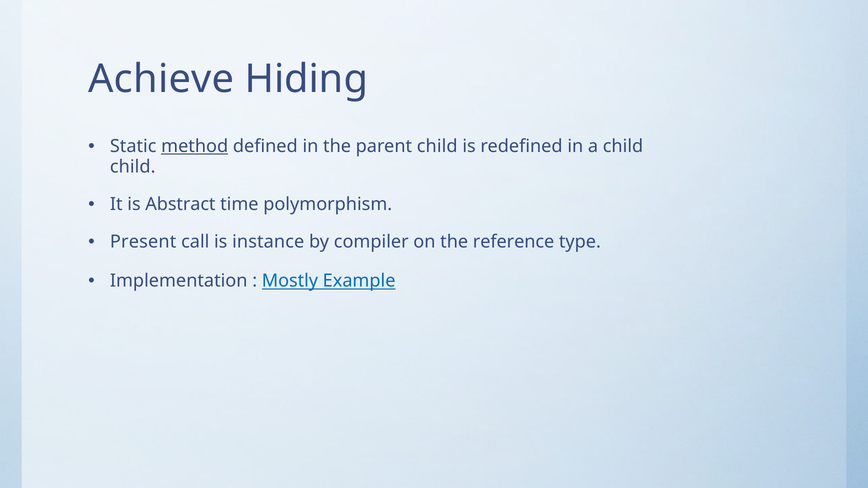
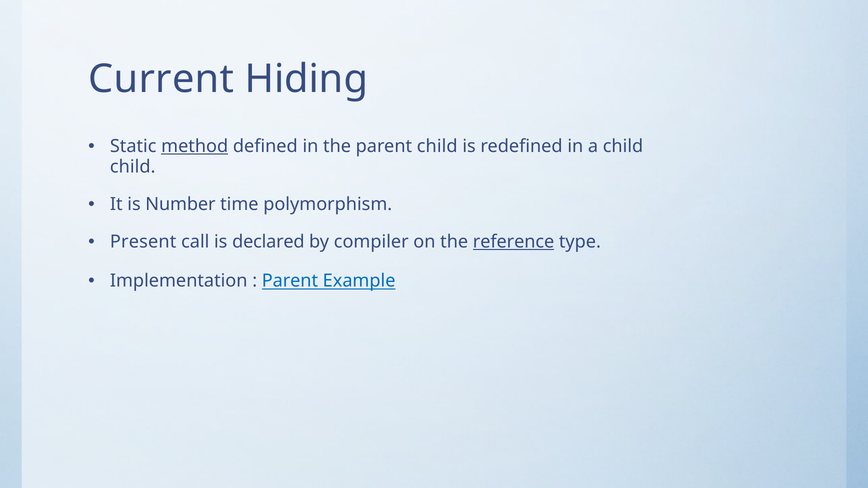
Achieve: Achieve -> Current (161, 79)
Abstract: Abstract -> Number (180, 204)
instance: instance -> declared (268, 242)
reference underline: none -> present (514, 242)
Mostly: Mostly -> Parent (290, 281)
